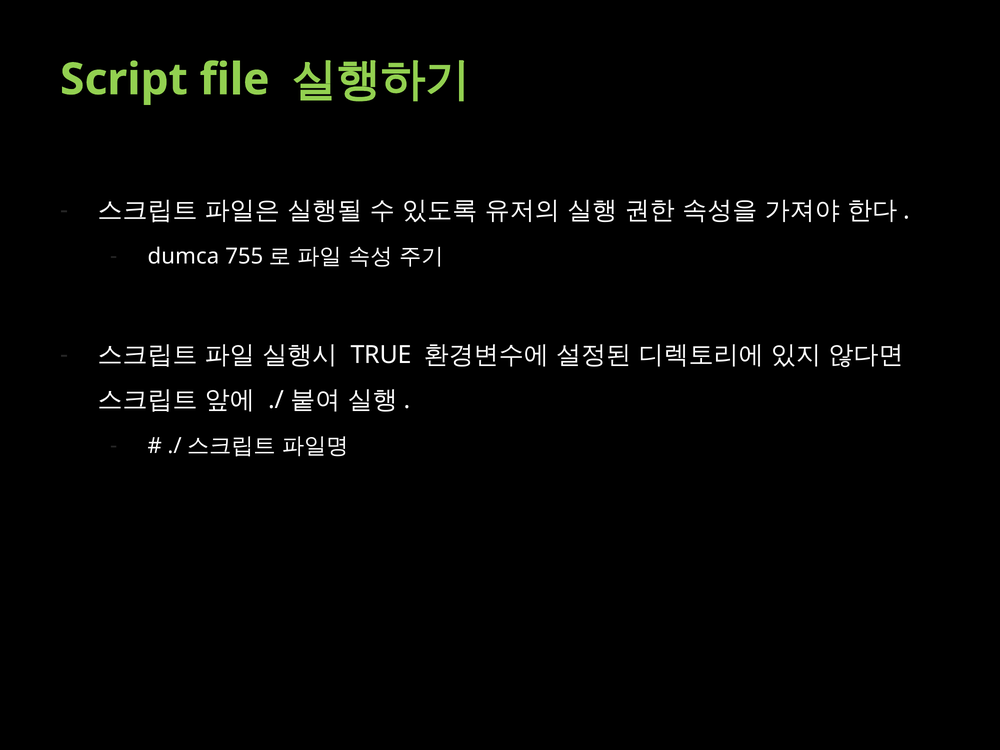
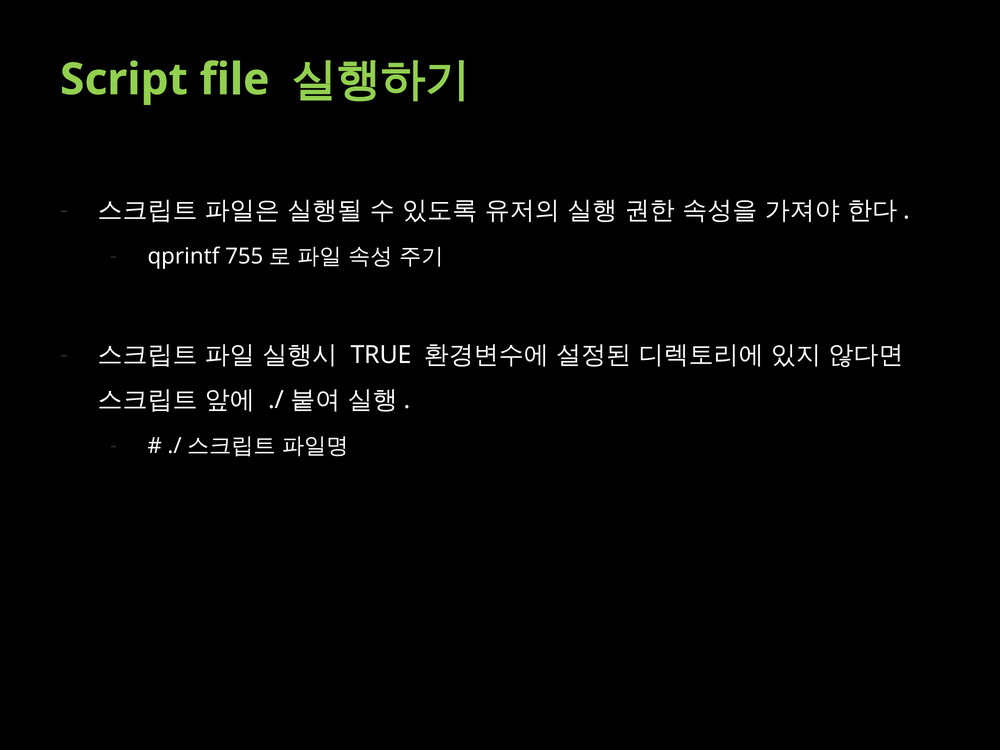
dumca: dumca -> qprintf (183, 256)
